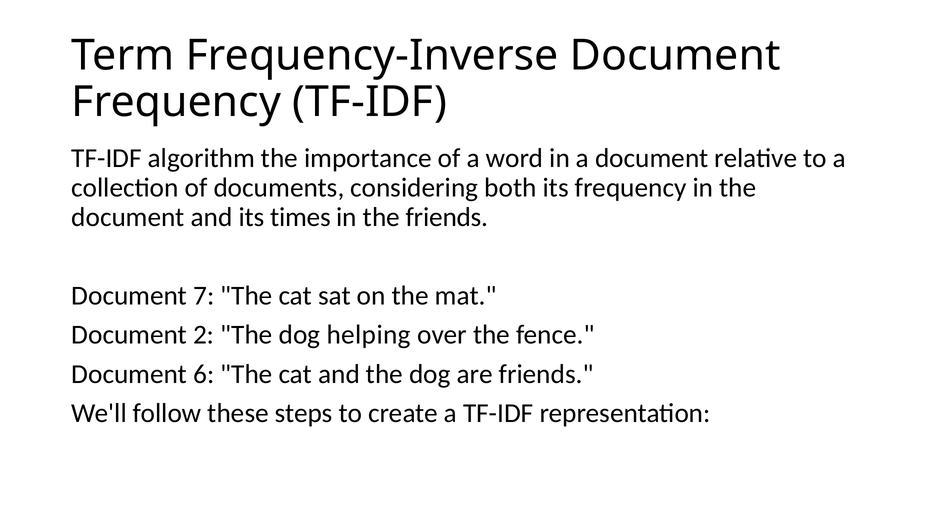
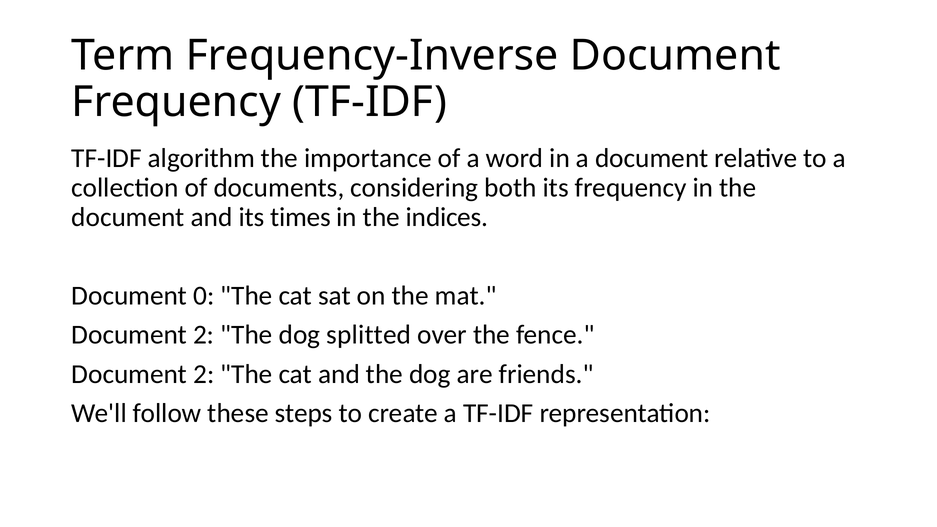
the friends: friends -> indices (447, 217)
7: 7 -> 0 (204, 296)
helping: helping -> splitted (369, 335)
6: 6 -> 2 (204, 374)
